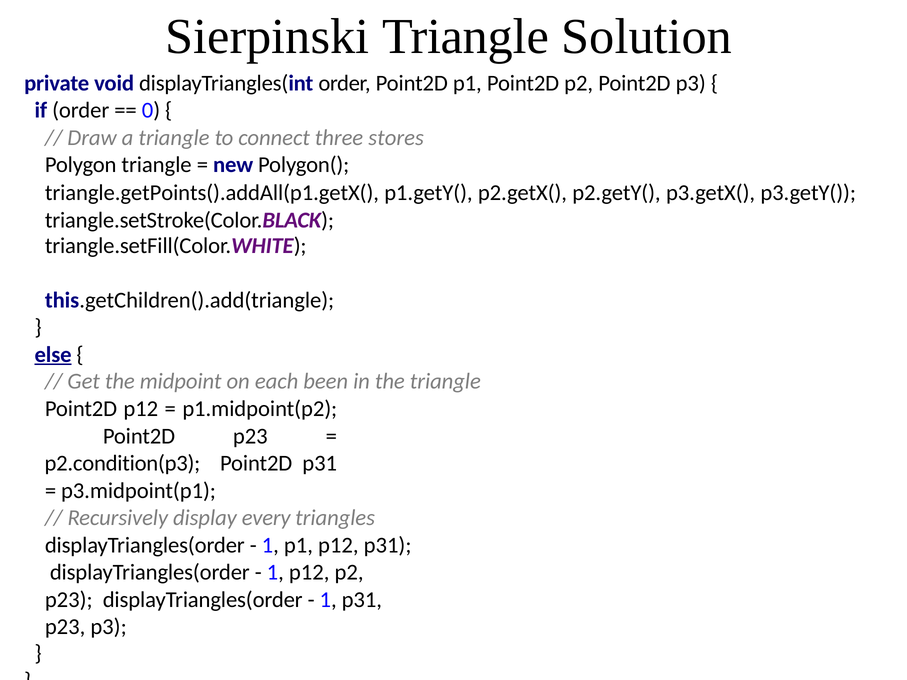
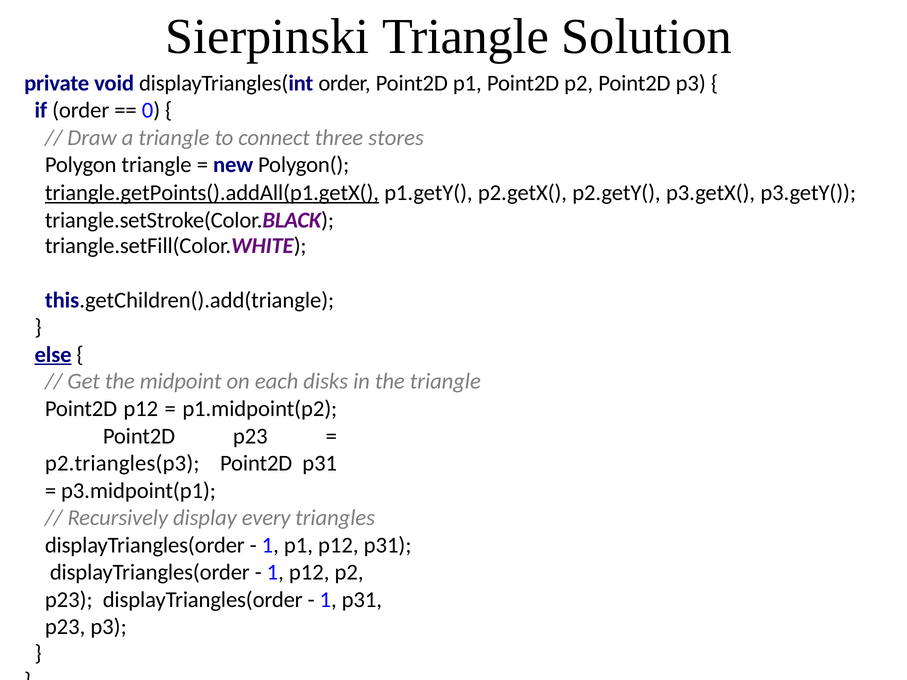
triangle.getPoints().addAll(p1.getX( underline: none -> present (212, 193)
been: been -> disks (326, 382)
p2.condition(p3: p2.condition(p3 -> p2.triangles(p3 (122, 464)
